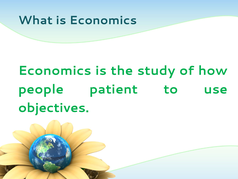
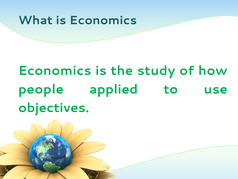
patient: patient -> applied (114, 89)
